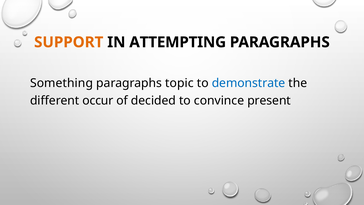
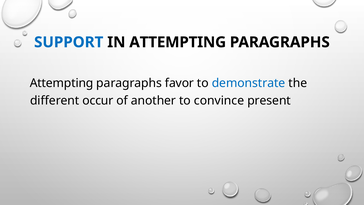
SUPPORT colour: orange -> blue (69, 42)
Something: Something -> Attempting (62, 83)
topic: topic -> favor (179, 83)
decided: decided -> another (153, 101)
